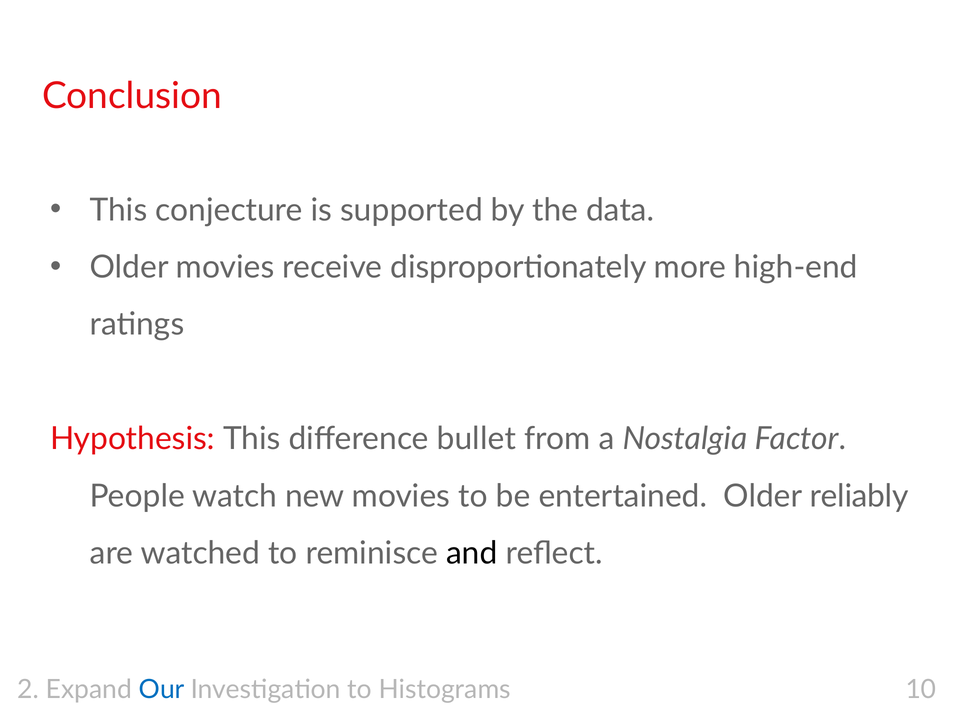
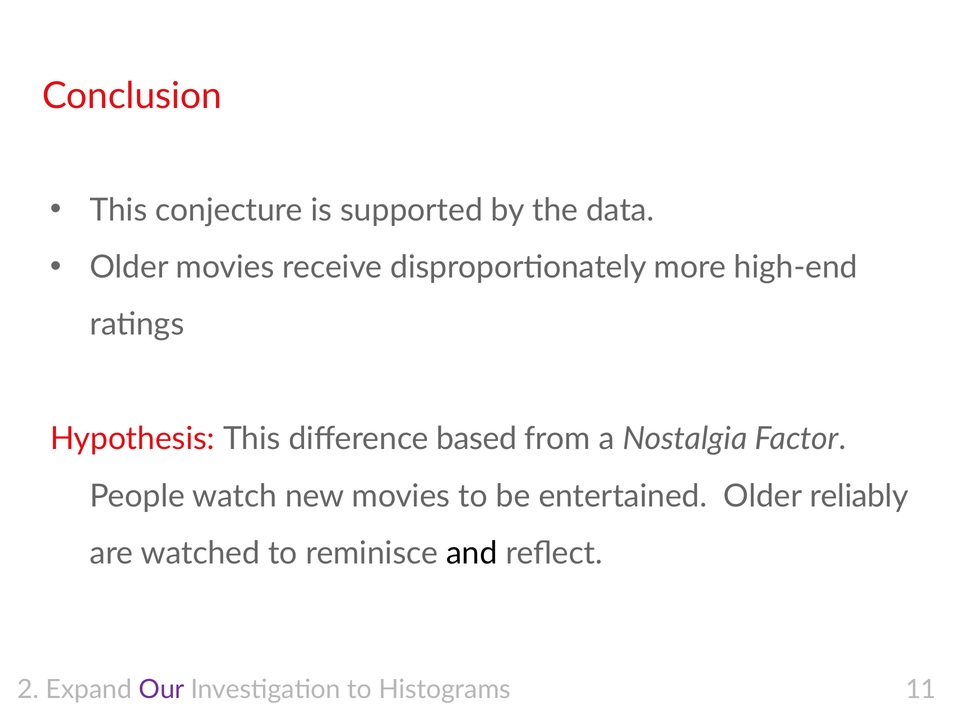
bullet: bullet -> based (477, 439)
Our colour: blue -> purple (162, 690)
10: 10 -> 11 (921, 690)
